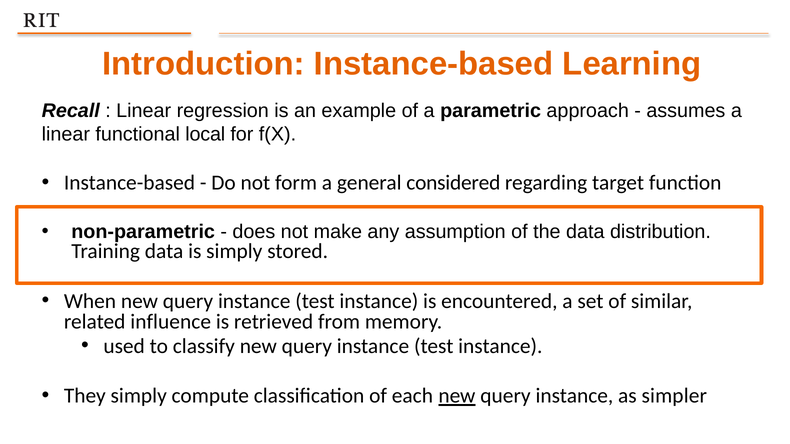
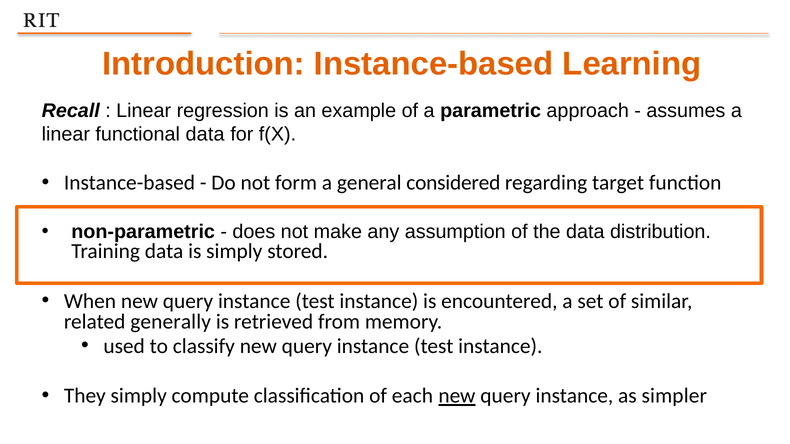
functional local: local -> data (205, 134)
influence: influence -> generally (171, 322)
